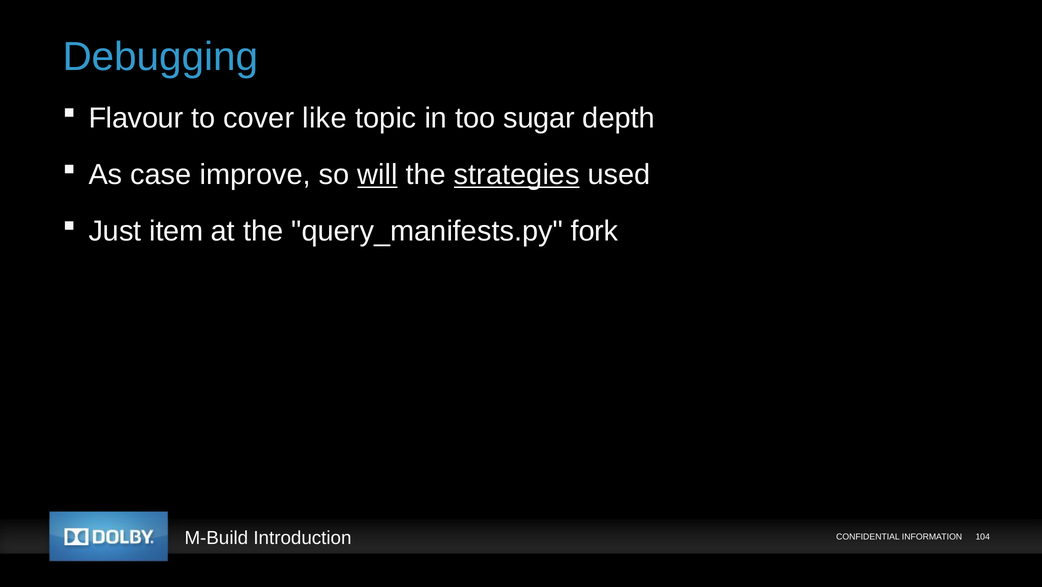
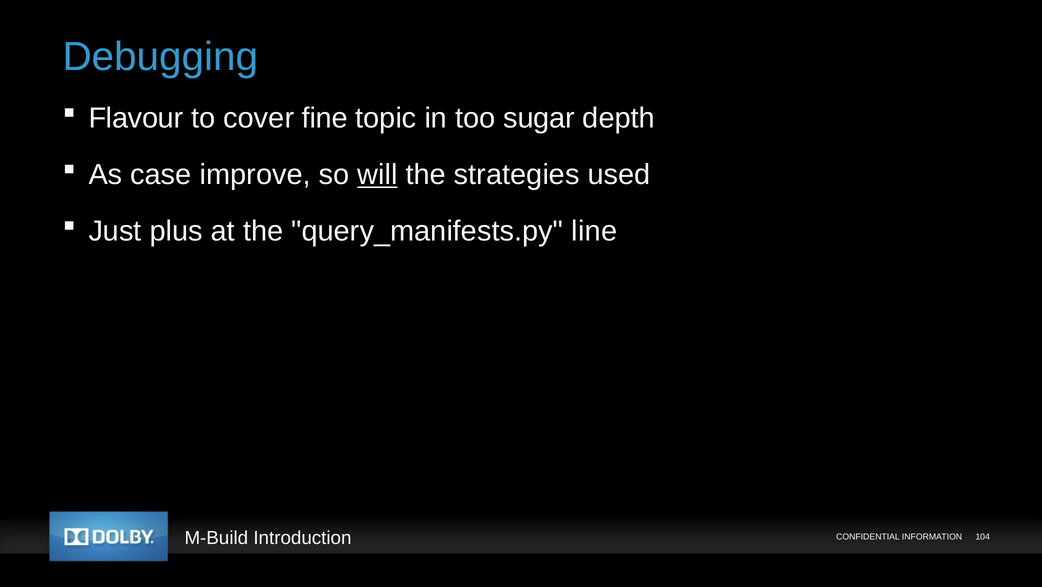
like: like -> fine (325, 118)
strategies underline: present -> none (517, 175)
item: item -> plus (176, 231)
fork: fork -> line (594, 231)
